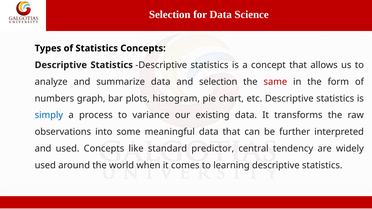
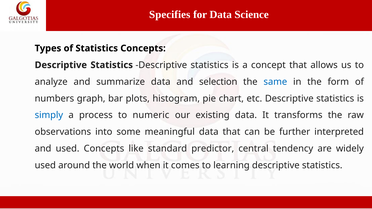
Selection: Selection -> Specifies (170, 15)
same colour: red -> blue (275, 82)
variance: variance -> numeric (151, 115)
